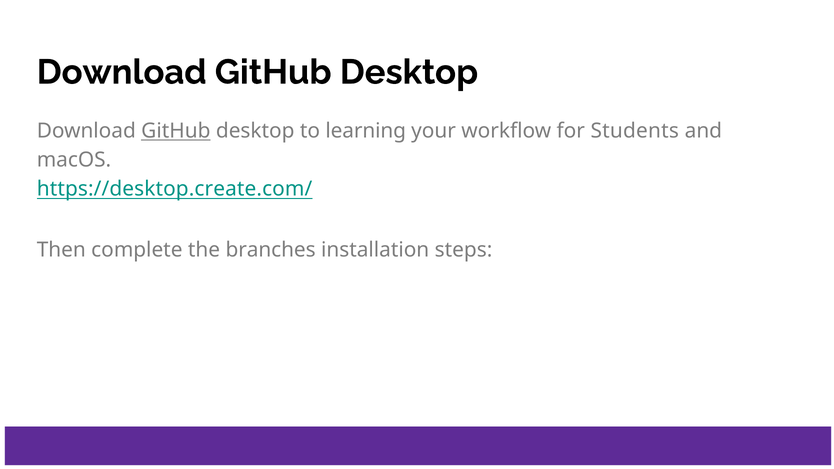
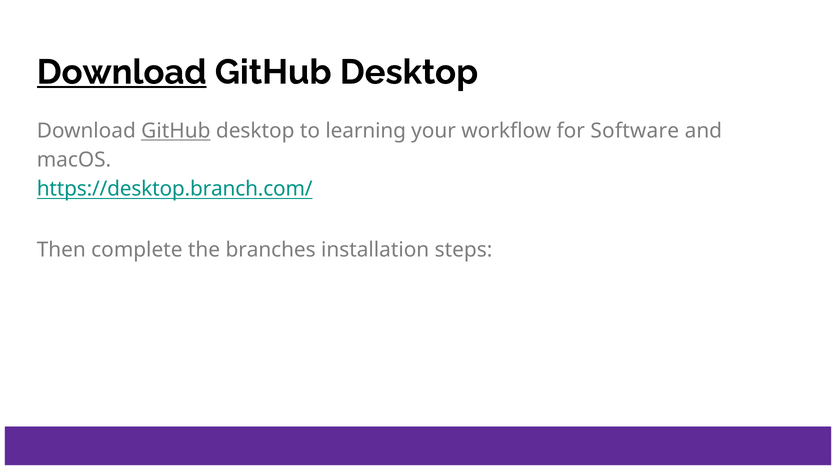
Download underline: none -> present (122, 72)
Students: Students -> Software (635, 131)
https://desktop.create.com/: https://desktop.create.com/ -> https://desktop.branch.com/ (175, 189)
